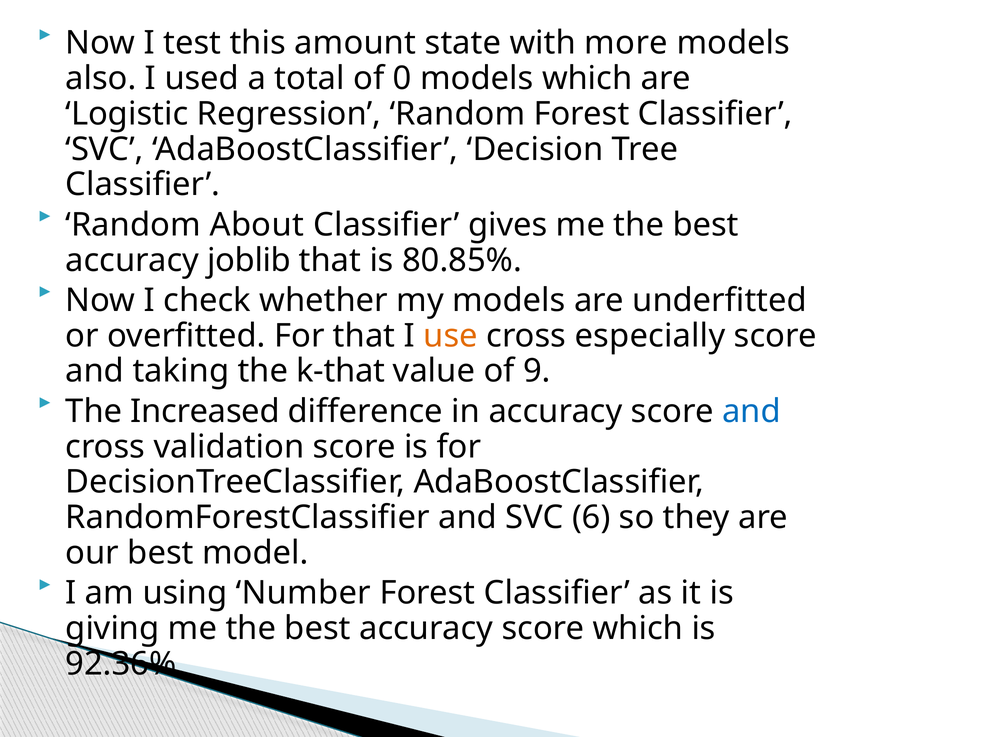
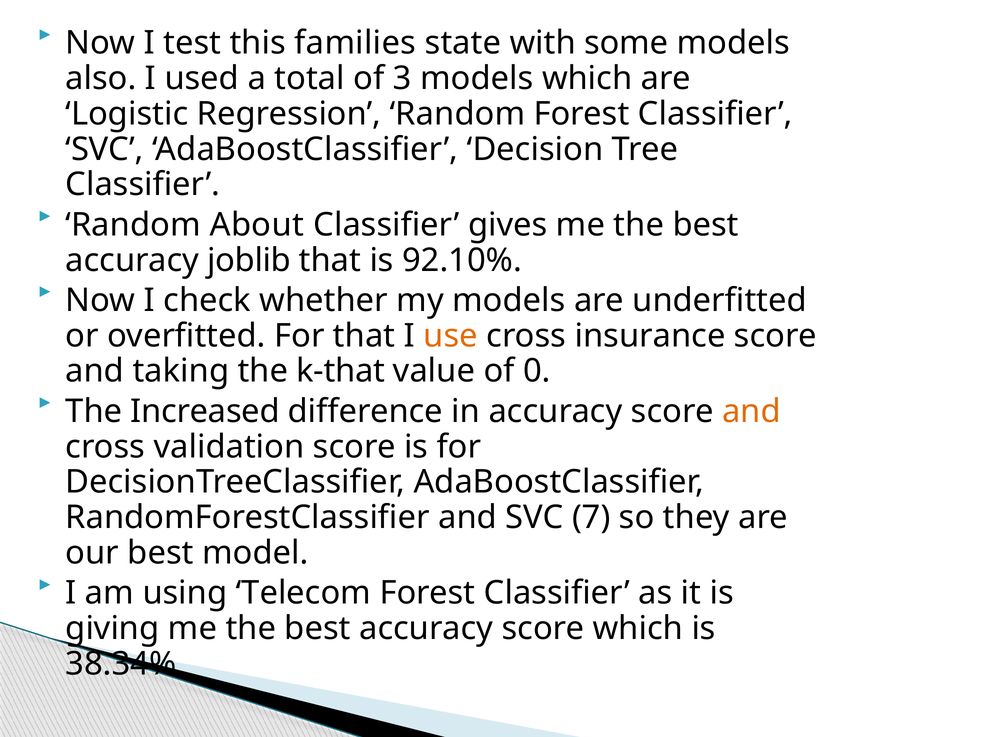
amount: amount -> families (355, 43)
more: more -> some (626, 43)
0: 0 -> 3 (402, 79)
80.85%: 80.85% -> 92.10% (462, 260)
especially: especially -> insurance (650, 336)
9: 9 -> 0 (537, 371)
and colour: blue -> orange (751, 412)
6: 6 -> 7 (591, 518)
Number: Number -> Telecom (303, 593)
92.36%: 92.36% -> 38.34% (125, 664)
